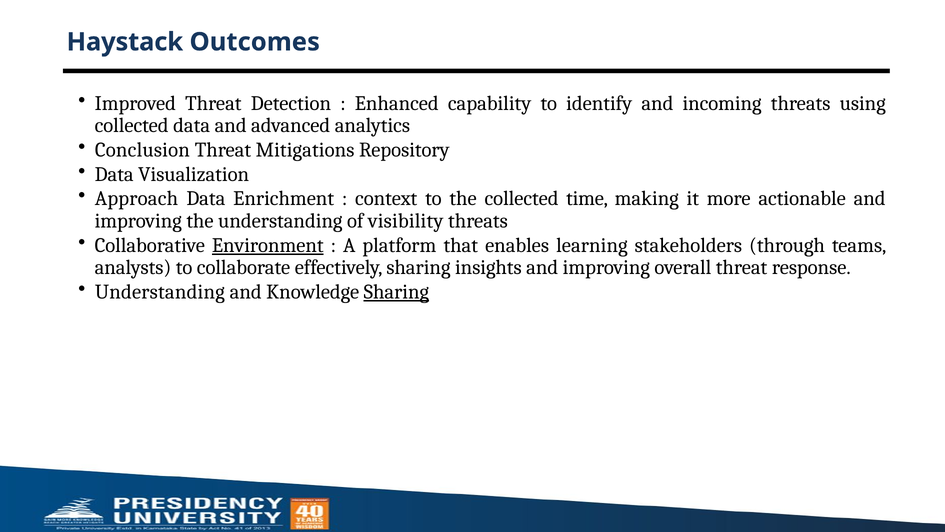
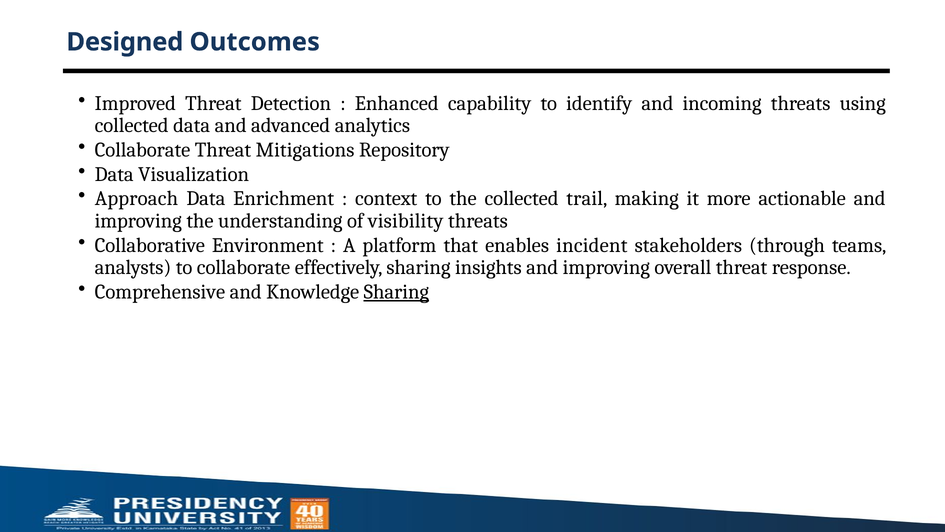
Haystack: Haystack -> Designed (125, 42)
Conclusion: Conclusion -> Collaborate (142, 150)
time: time -> trail (587, 198)
Environment underline: present -> none (268, 245)
learning: learning -> incident (592, 245)
Understanding: Understanding -> Comprehensive (160, 292)
